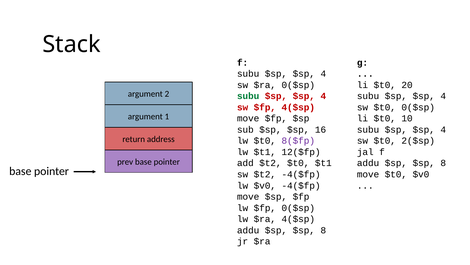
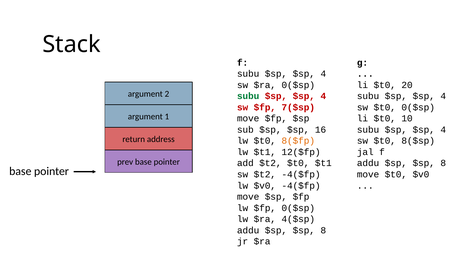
$fp 4($sp: 4($sp -> 7($sp (298, 107)
8($fp colour: purple -> orange (298, 141)
2($sp: 2($sp -> 8($sp (418, 141)
